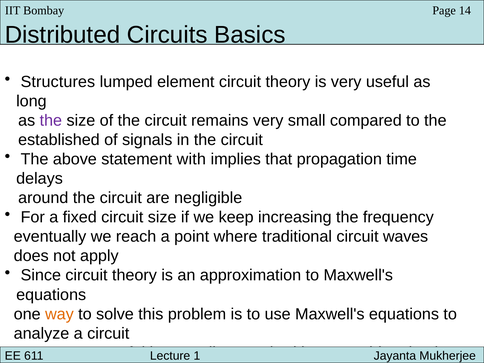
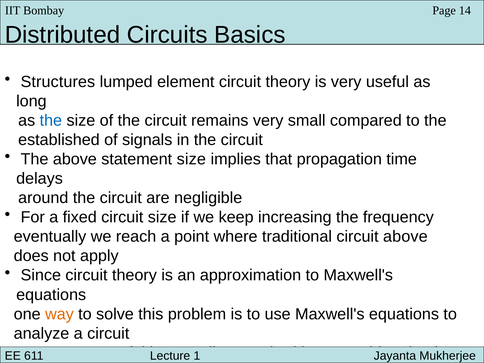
the colour: purple -> blue (51, 120)
statement with: with -> size (191, 159)
circuit waves: waves -> above (405, 237)
